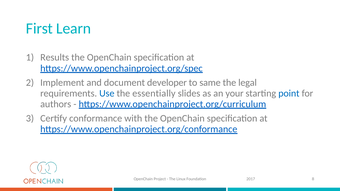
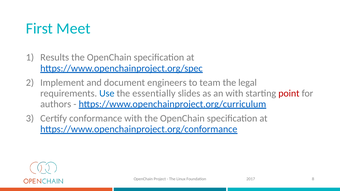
Learn: Learn -> Meet (74, 29)
developer: developer -> engineers (167, 83)
same: same -> team (210, 83)
an your: your -> with (234, 93)
point colour: blue -> red (289, 93)
